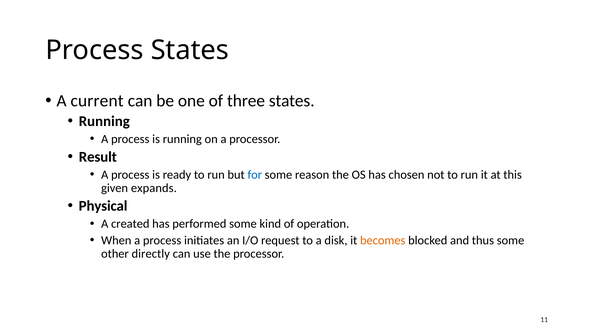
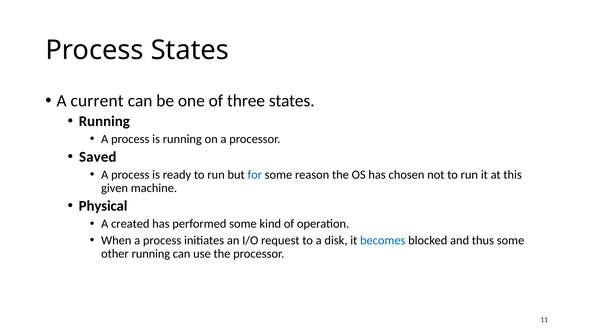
Result: Result -> Saved (98, 157)
expands: expands -> machine (154, 188)
becomes colour: orange -> blue (383, 240)
other directly: directly -> running (151, 253)
